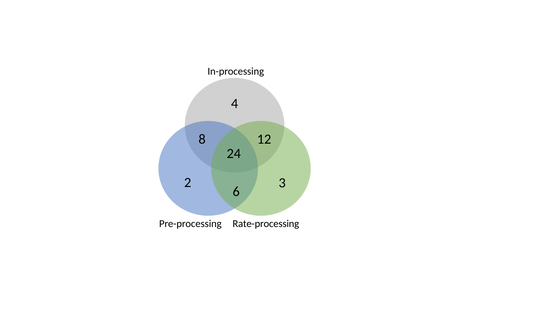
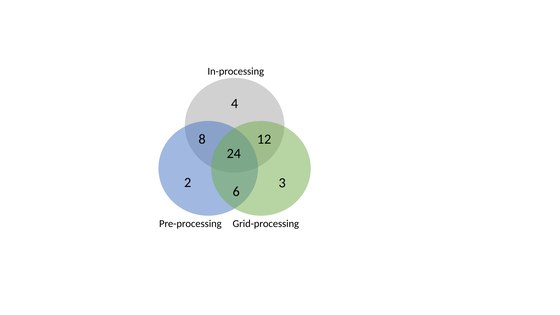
Rate-processing: Rate-processing -> Grid-processing (266, 224)
